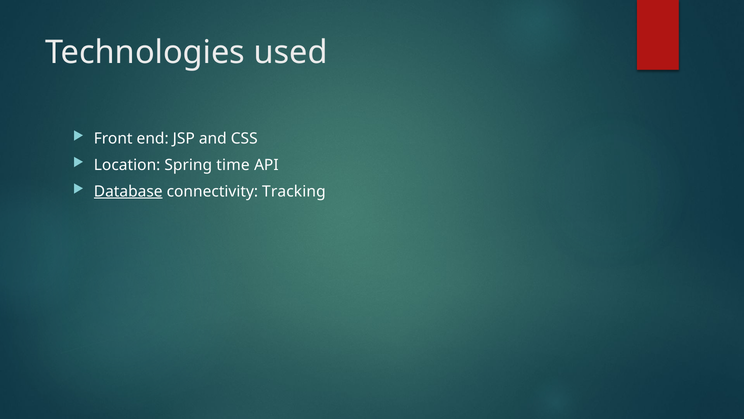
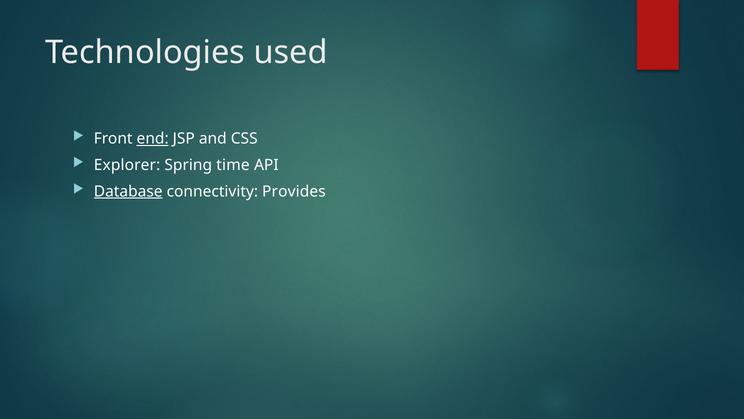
end underline: none -> present (153, 138)
Location: Location -> Explorer (127, 165)
Tracking: Tracking -> Provides (294, 191)
